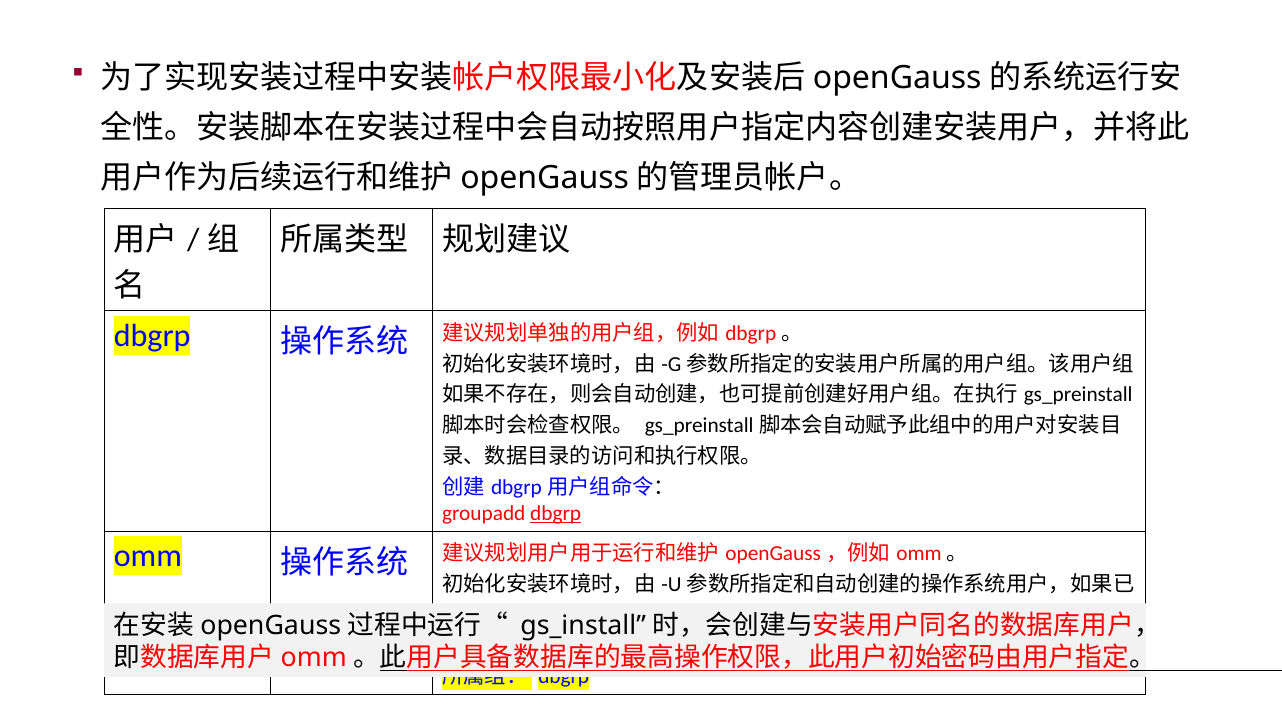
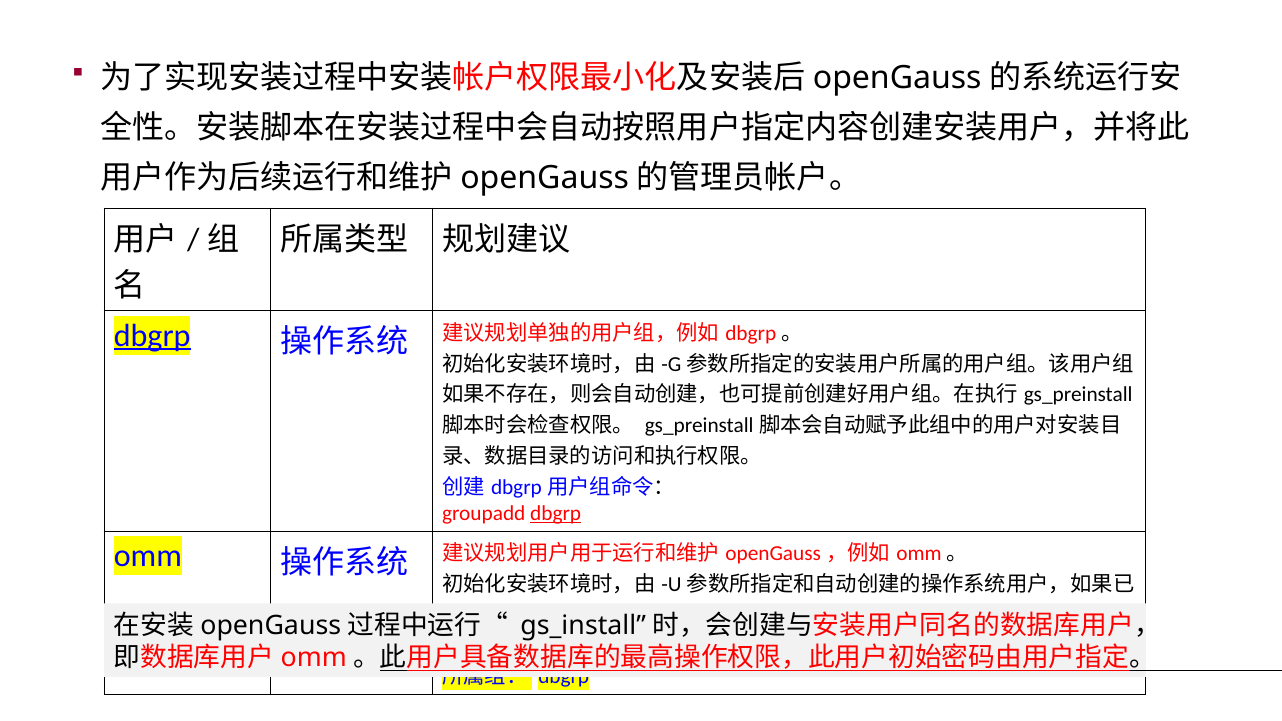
dbgrp underline: none -> present (152, 336)
